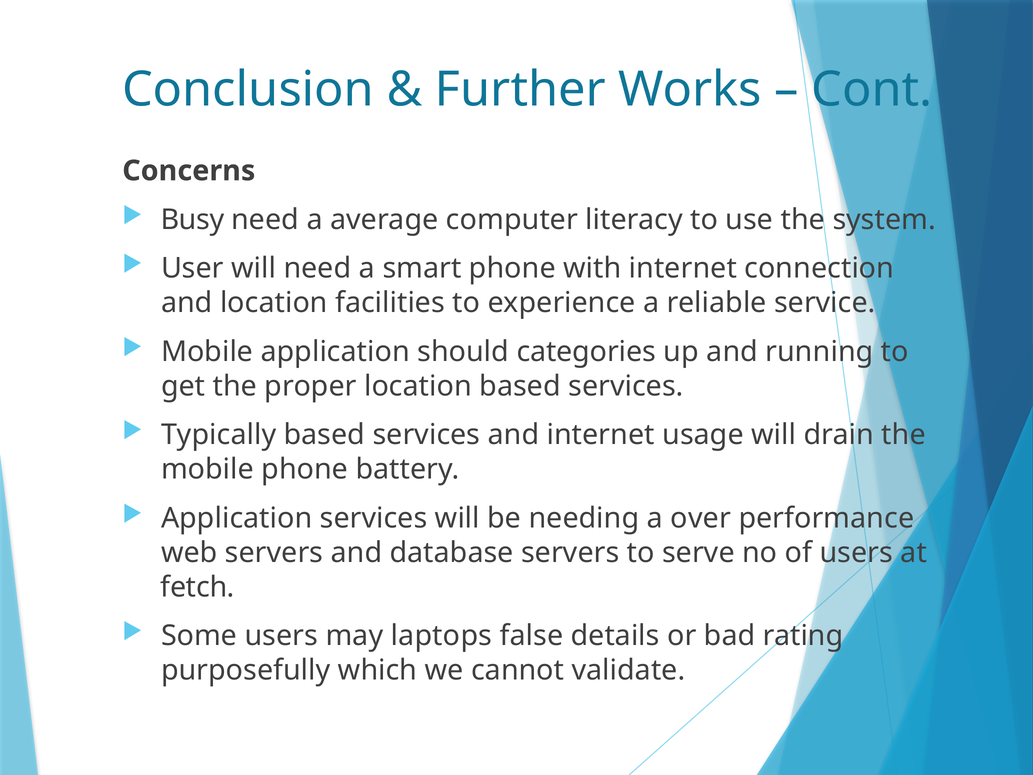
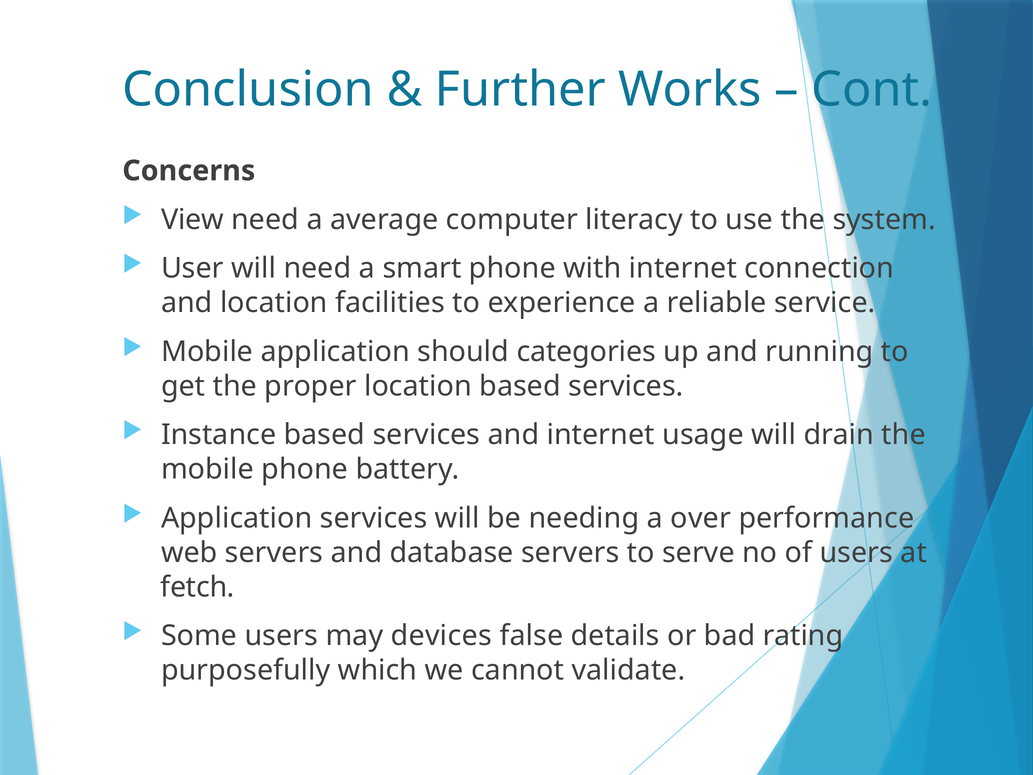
Busy: Busy -> View (192, 220)
Typically: Typically -> Instance (219, 435)
laptops: laptops -> devices (441, 636)
